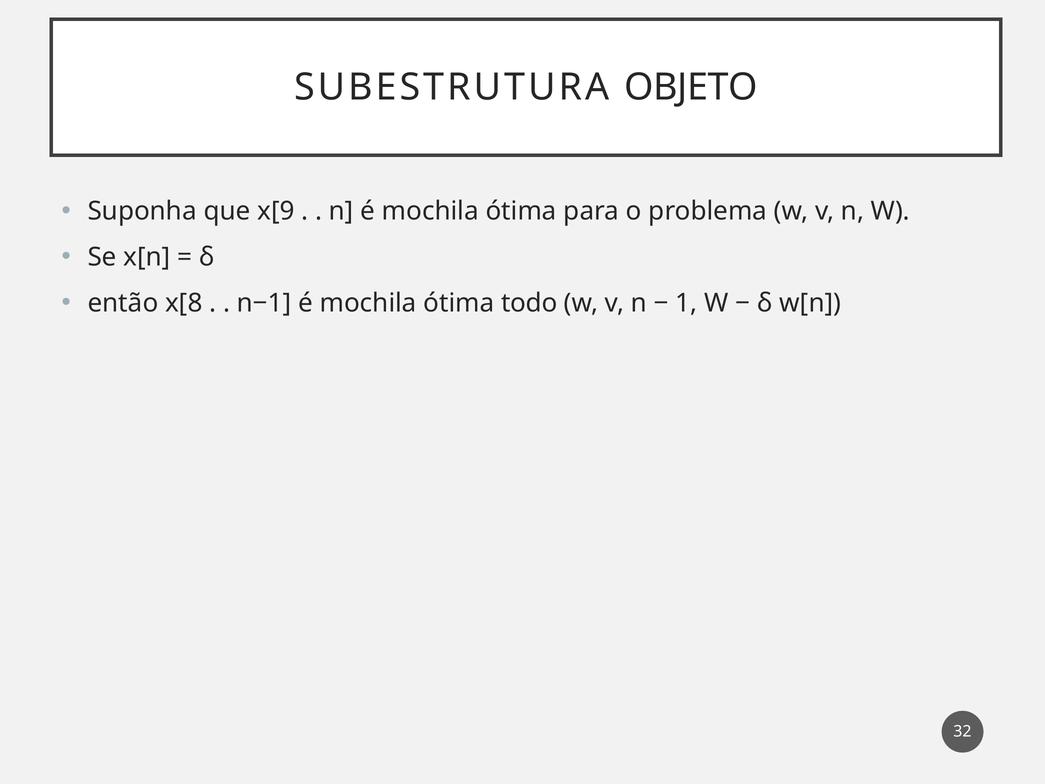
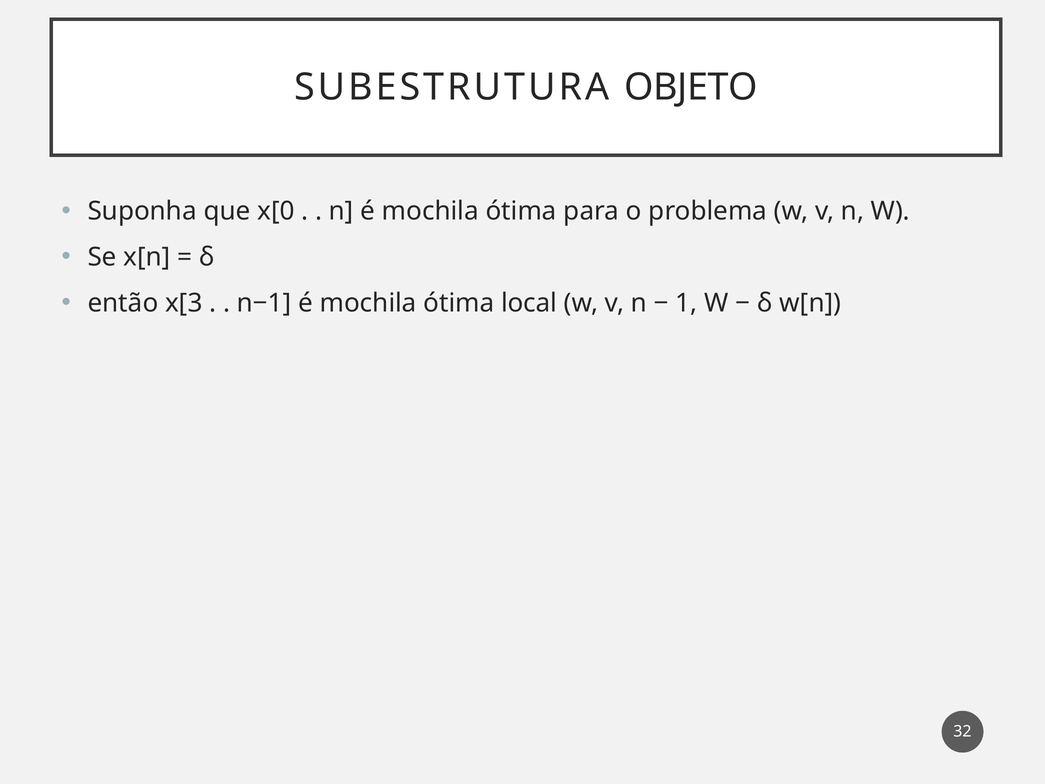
x[9: x[9 -> x[0 (276, 211)
x[8: x[8 -> x[3 (184, 303)
todo: todo -> local (529, 303)
